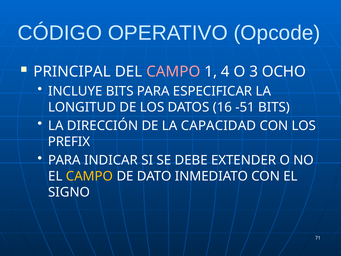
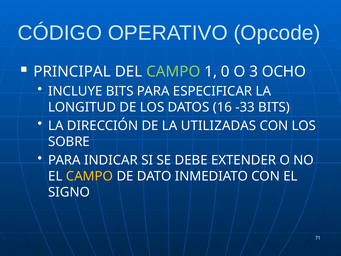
CAMPO colour: pink -> light green (173, 72)
4: 4 -> 0 (225, 72)
-51: -51 -> -33 (245, 107)
CAPACIDAD: CAPACIDAD -> UTILIZADAS (219, 126)
PREFIX: PREFIX -> SOBRE (69, 142)
